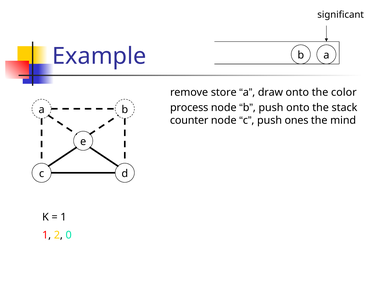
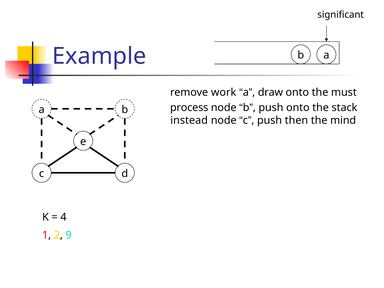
store: store -> work (224, 92)
color: color -> must (344, 92)
counter: counter -> instead (189, 120)
ones: ones -> then (296, 120)
1: 1 -> 4 (63, 217)
0: 0 -> 9 (69, 235)
